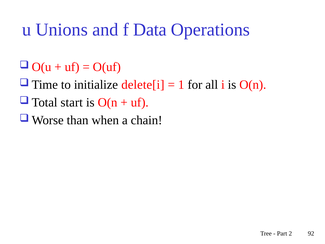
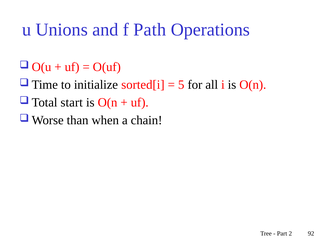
Data: Data -> Path (150, 30)
delete[i: delete[i -> sorted[i (143, 85)
1: 1 -> 5 (181, 85)
